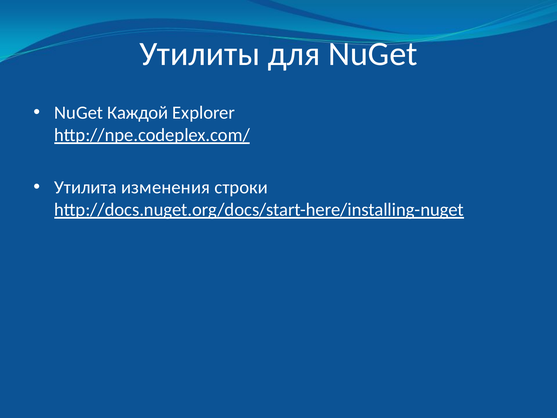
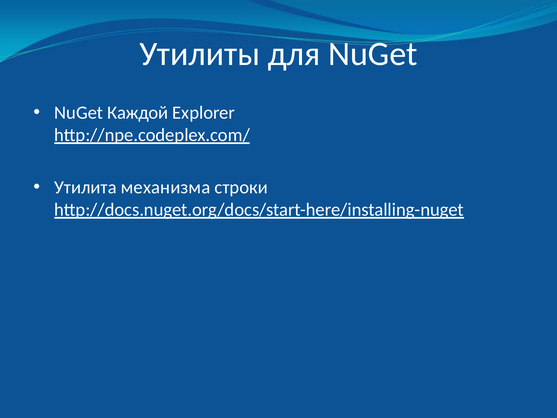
изменения: изменения -> механизма (166, 187)
